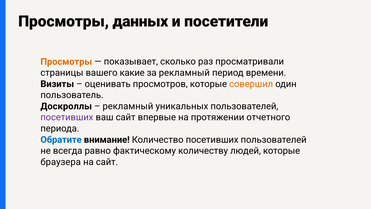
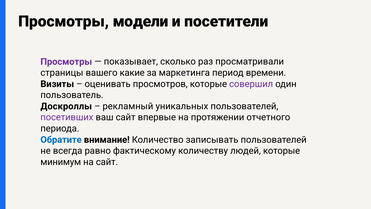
данных: данных -> модели (141, 21)
Просмотры colour: orange -> purple (66, 62)
за рекламный: рекламный -> маркетинга (184, 73)
совершил colour: orange -> purple (251, 84)
Количество посетивших: посетивших -> записывать (212, 139)
браузера: браузера -> минимум (61, 162)
